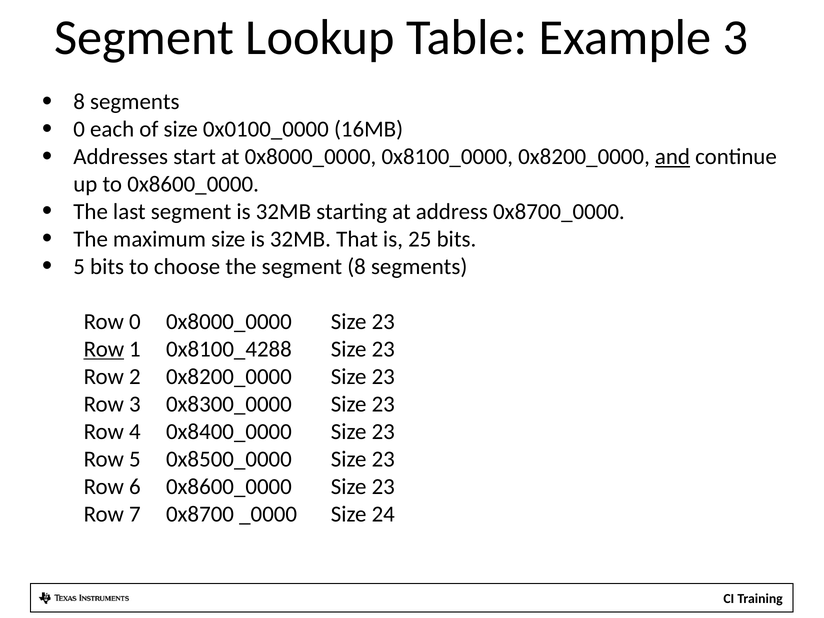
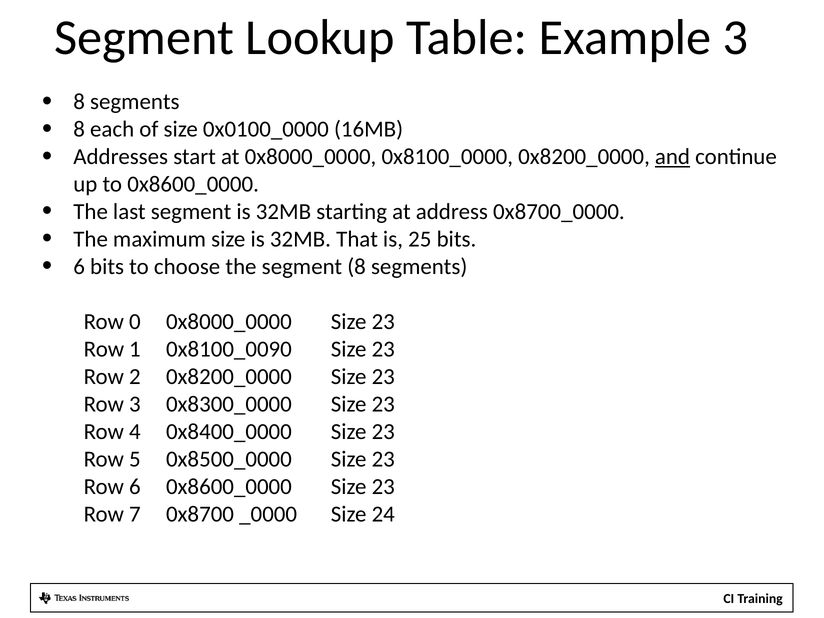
0: 0 -> 8 (79, 129)
5: 5 -> 6 (79, 267)
Row underline: present -> none (104, 349)
0x8100_4288: 0x8100_4288 -> 0x8100_0090 (229, 349)
